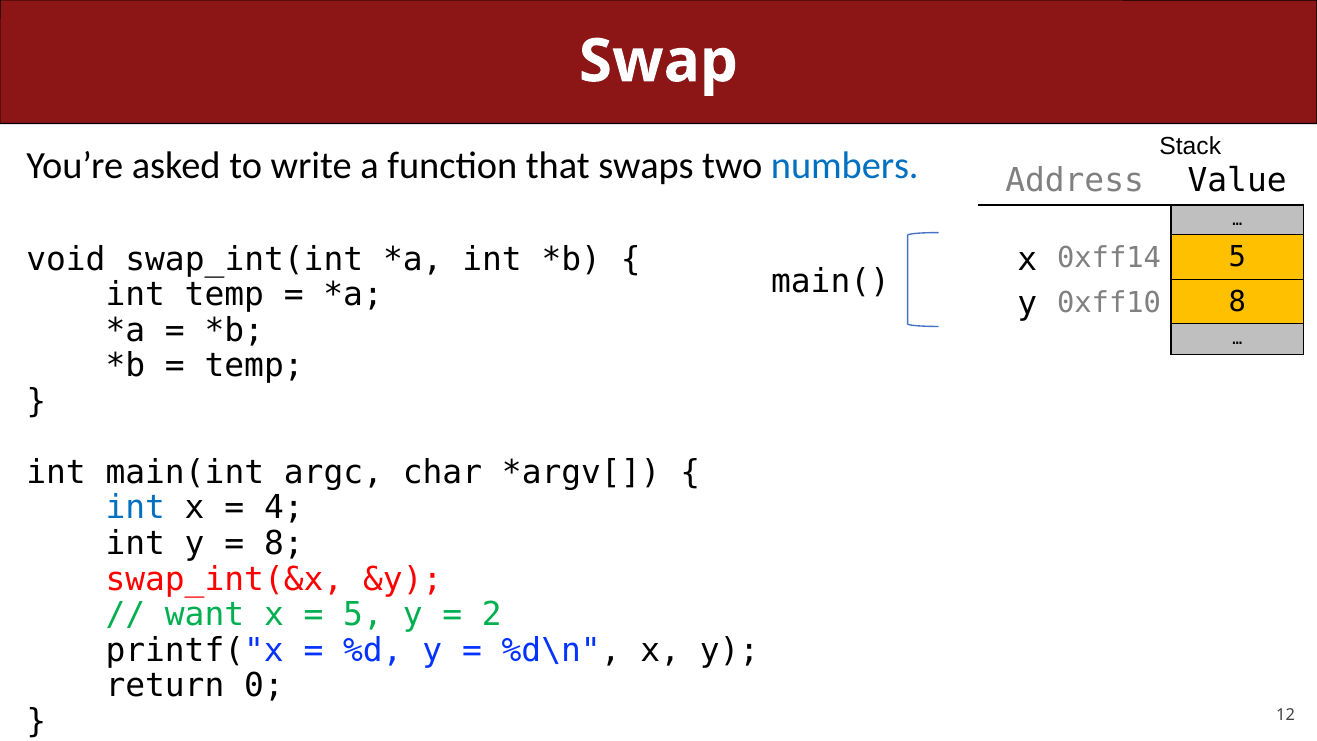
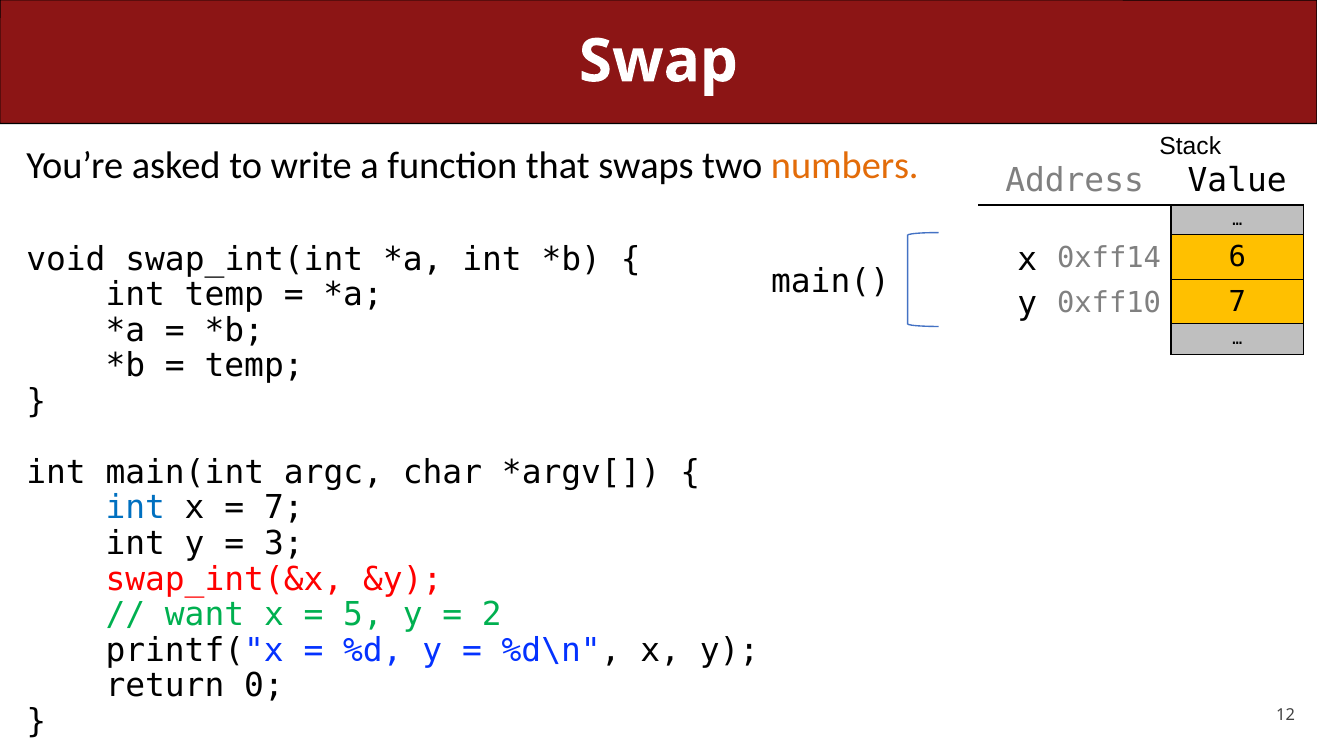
numbers colour: blue -> orange (845, 165)
0xff14 5: 5 -> 6 (1237, 257)
0xff10 8: 8 -> 7 (1237, 302)
4: 4 -> 7 (284, 508)
8: 8 -> 3 (284, 544)
